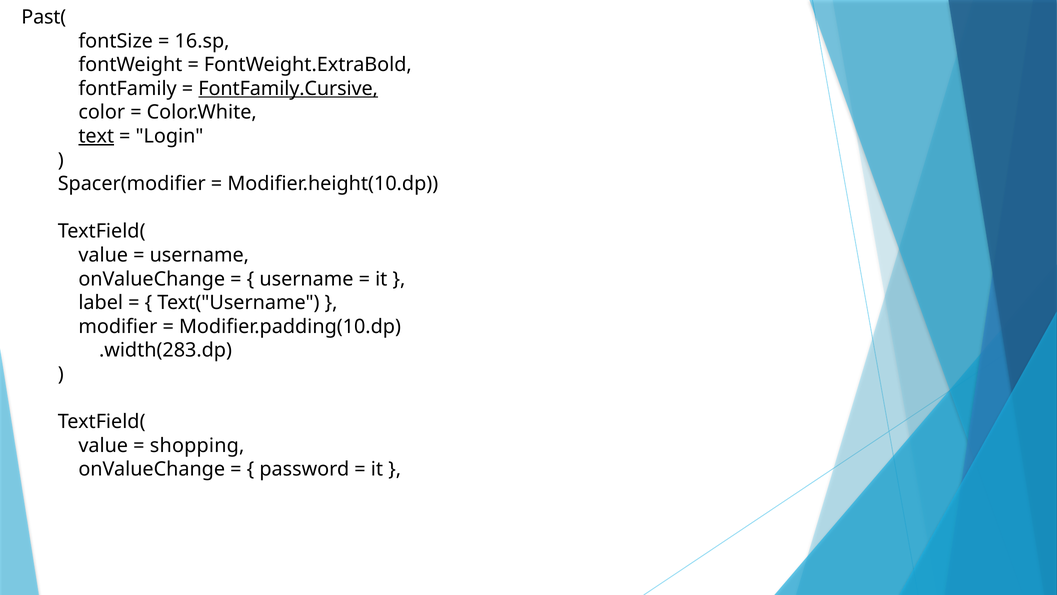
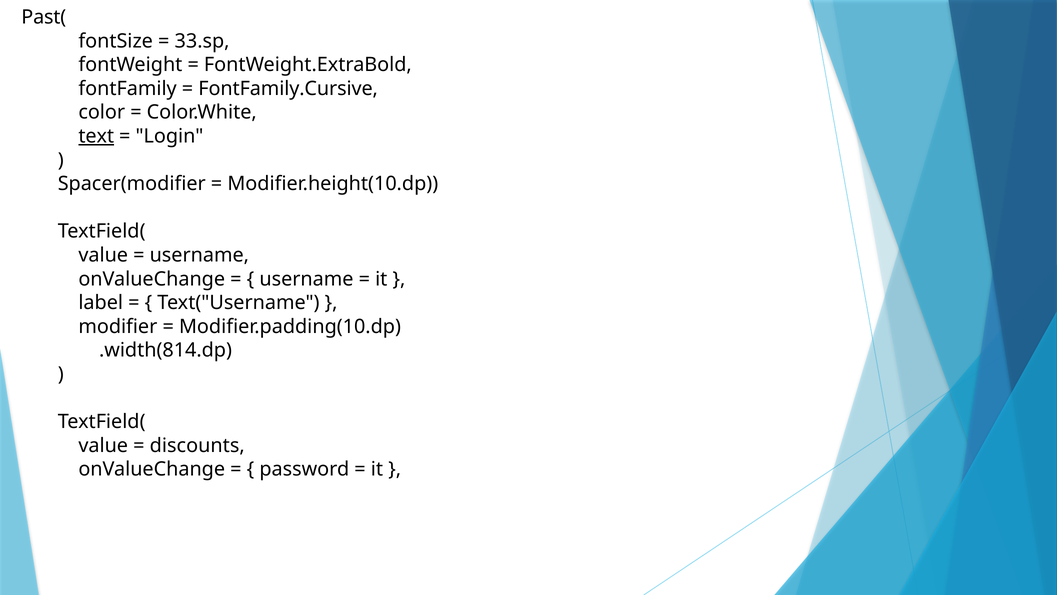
16.sp: 16.sp -> 33.sp (202, 41)
FontFamily.Cursive underline: present -> none (288, 88)
.width(283.dp: .width(283.dp -> .width(814.dp (166, 350)
shopping: shopping -> discounts (197, 445)
